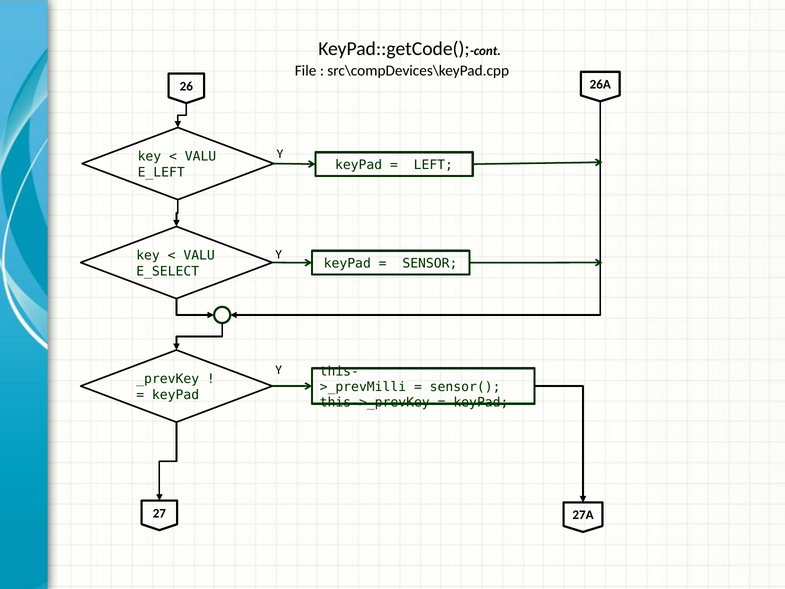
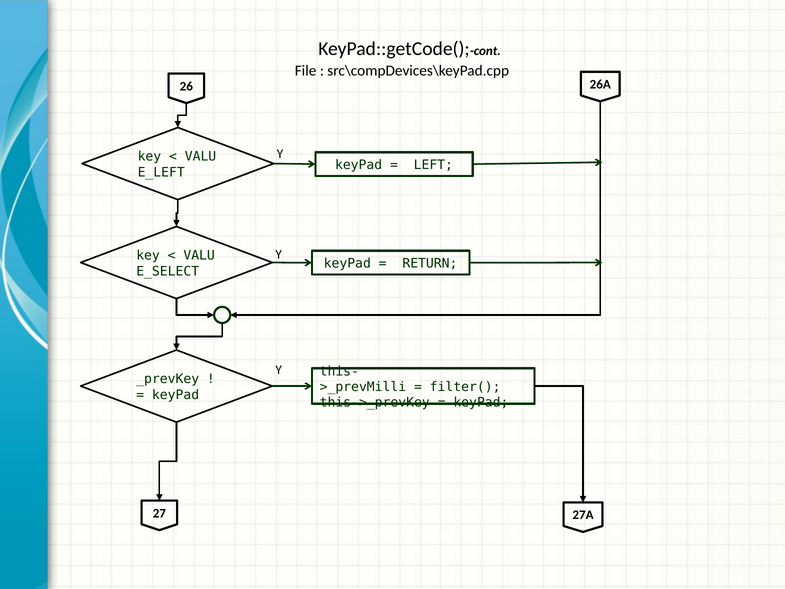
SENSOR: SENSOR -> RETURN (430, 263)
sensor(: sensor( -> filter( (465, 387)
